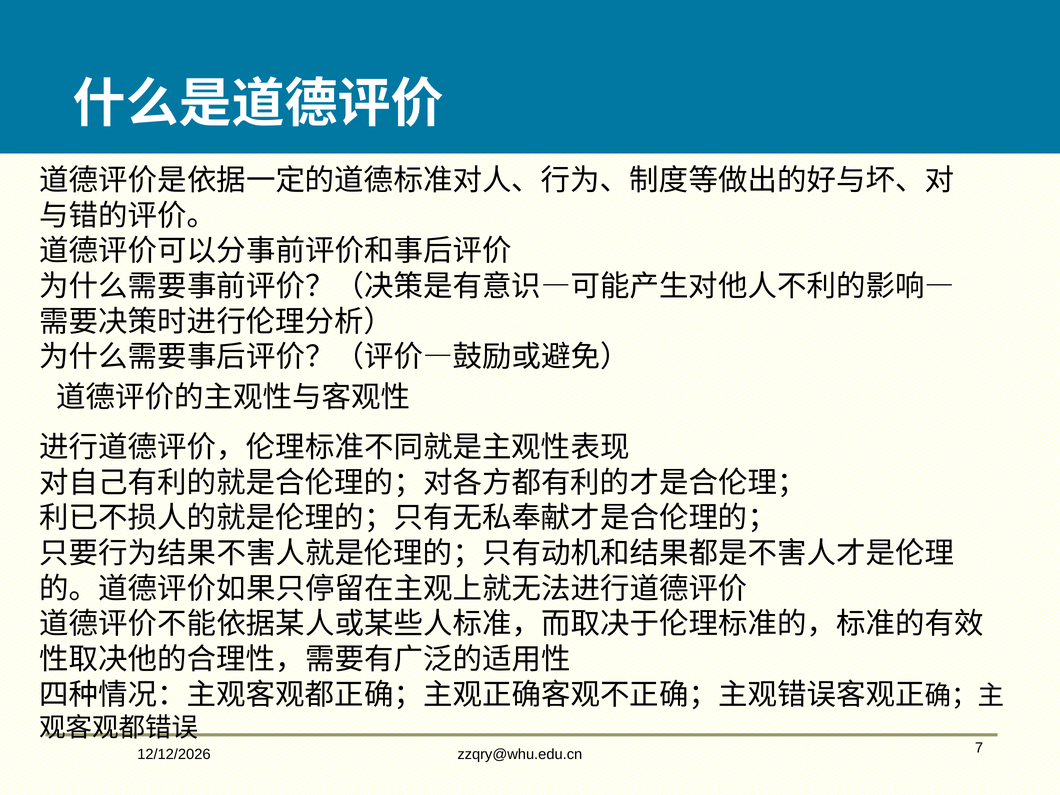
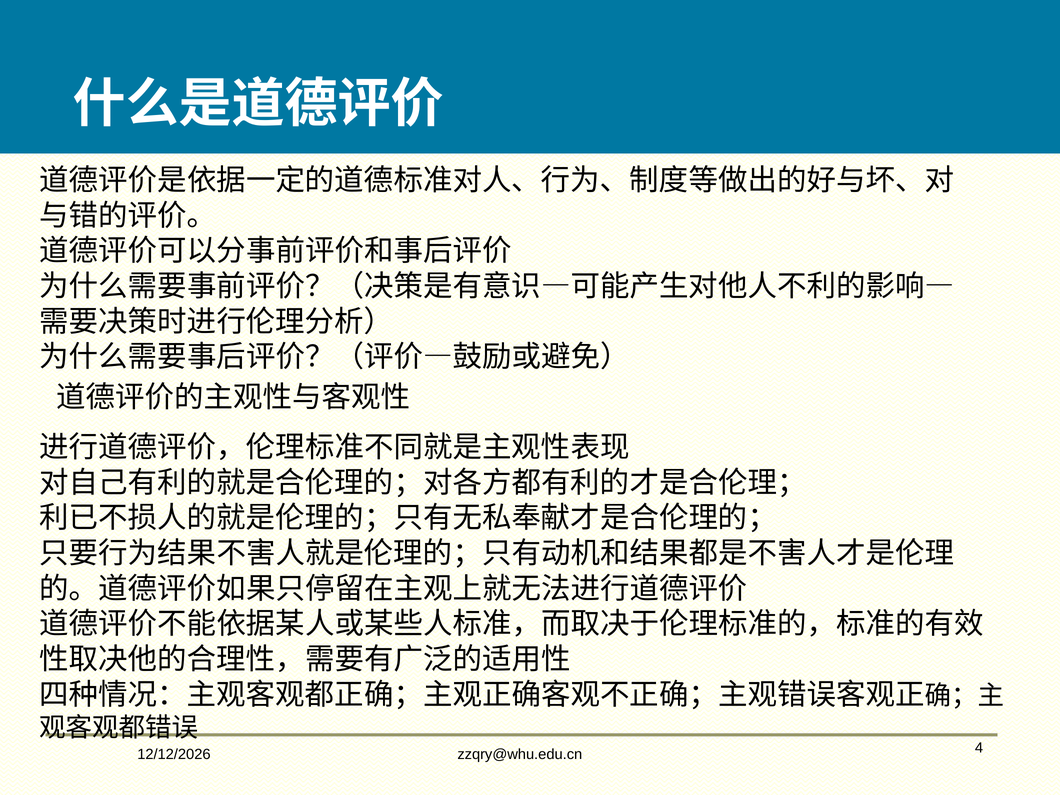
7: 7 -> 4 (979, 748)
